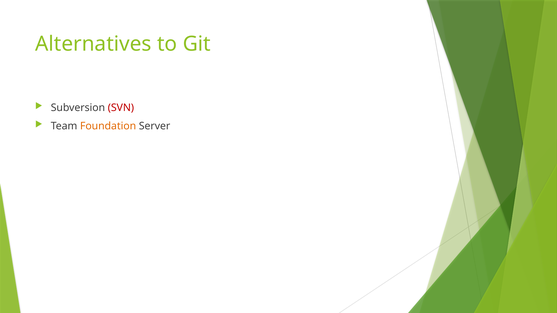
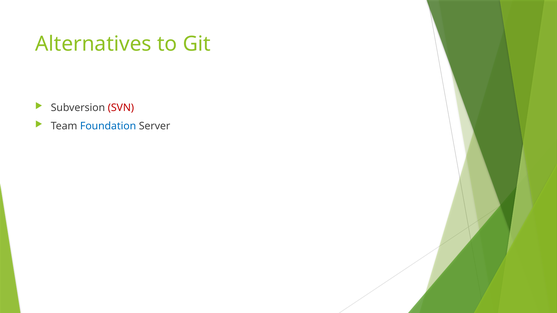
Foundation colour: orange -> blue (108, 126)
